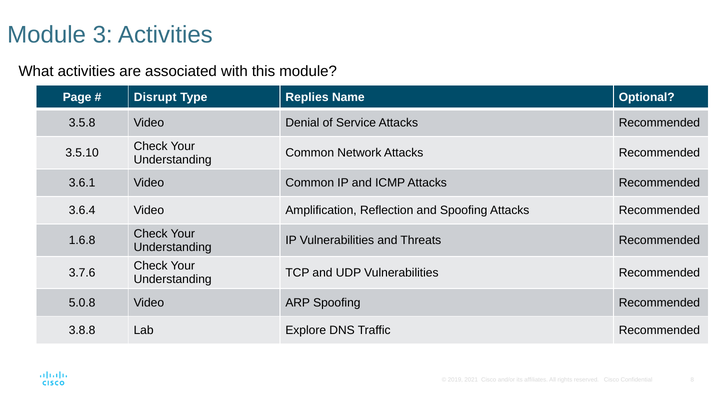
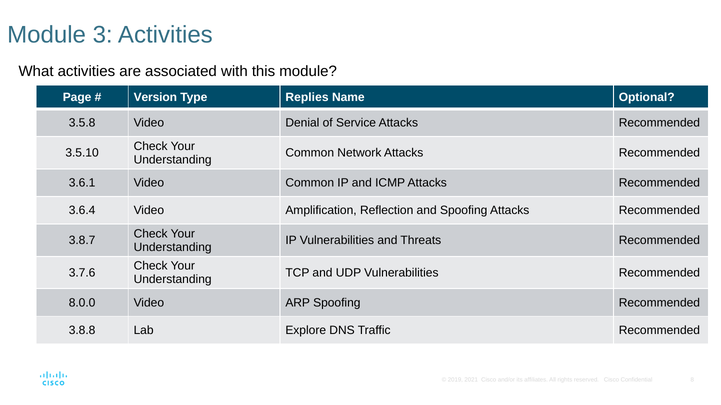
Disrupt: Disrupt -> Version (155, 97)
1.6.8: 1.6.8 -> 3.8.7 (82, 241)
5.0.8: 5.0.8 -> 8.0.0 (82, 303)
